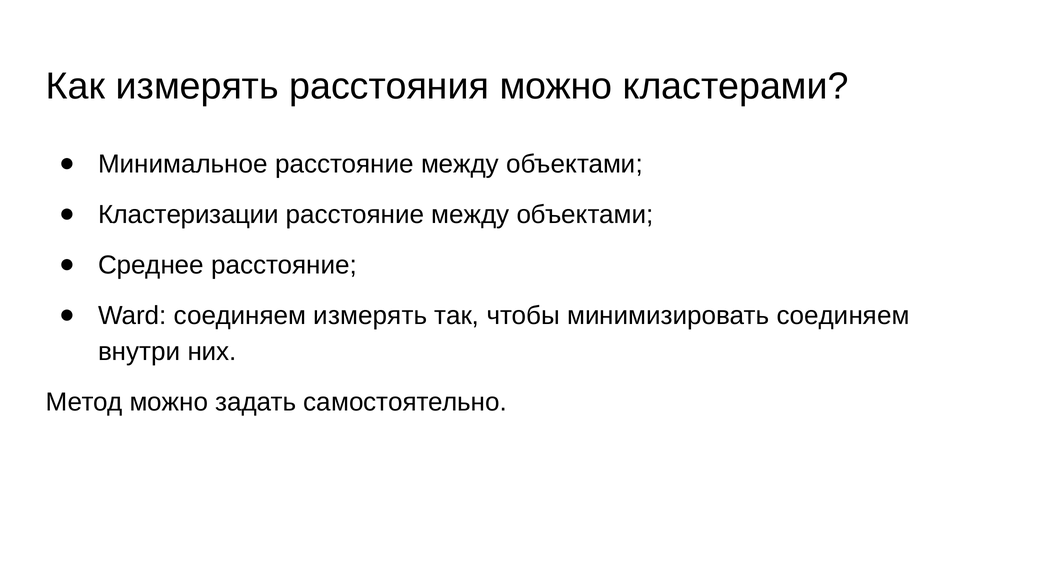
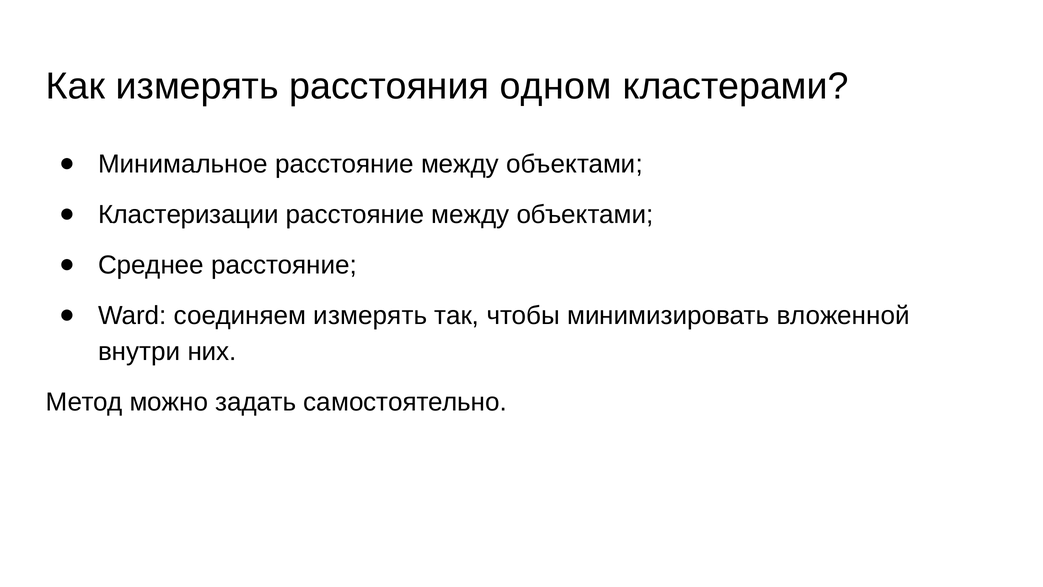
расстояния можно: можно -> одном (556, 86)
минимизировать соединяем: соединяем -> вложенной (843, 315)
